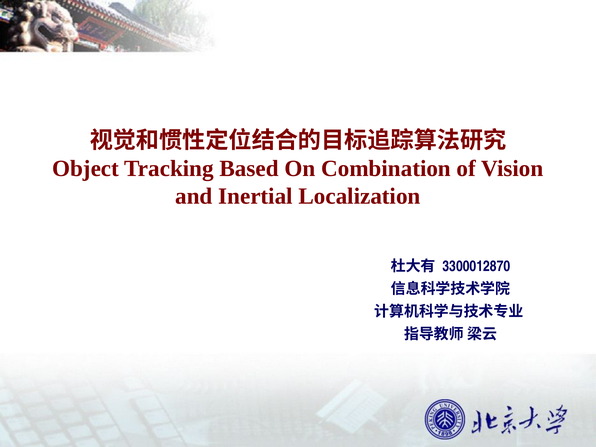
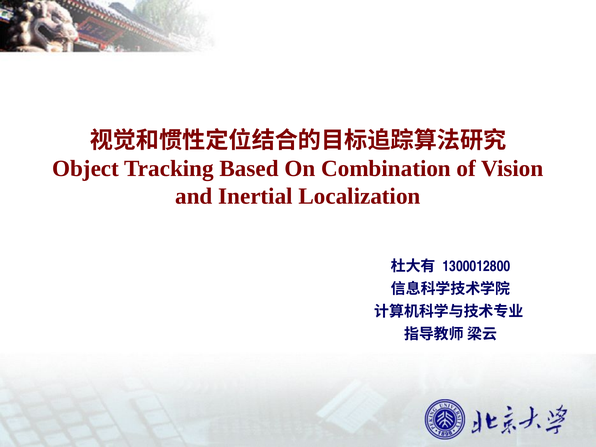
3300012870: 3300012870 -> 1300012800 (476, 266)
